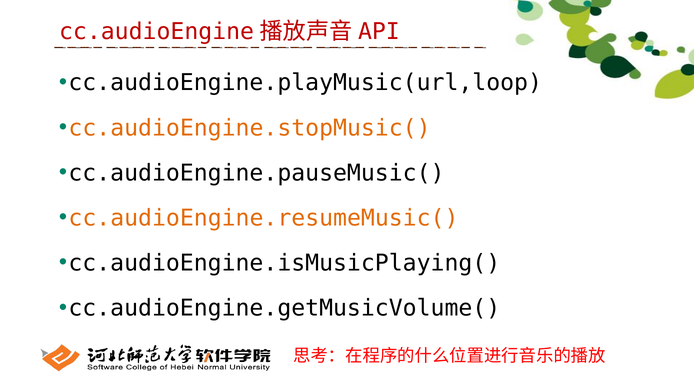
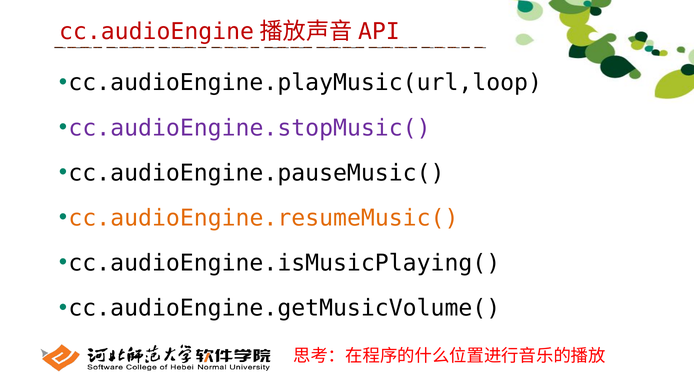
cc.audioEngine.stopMusic( colour: orange -> purple (250, 128)
